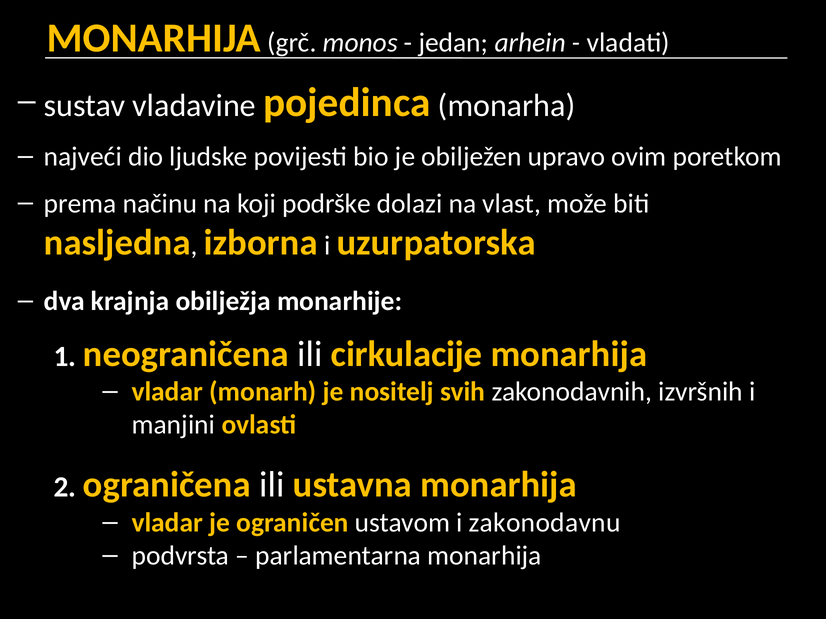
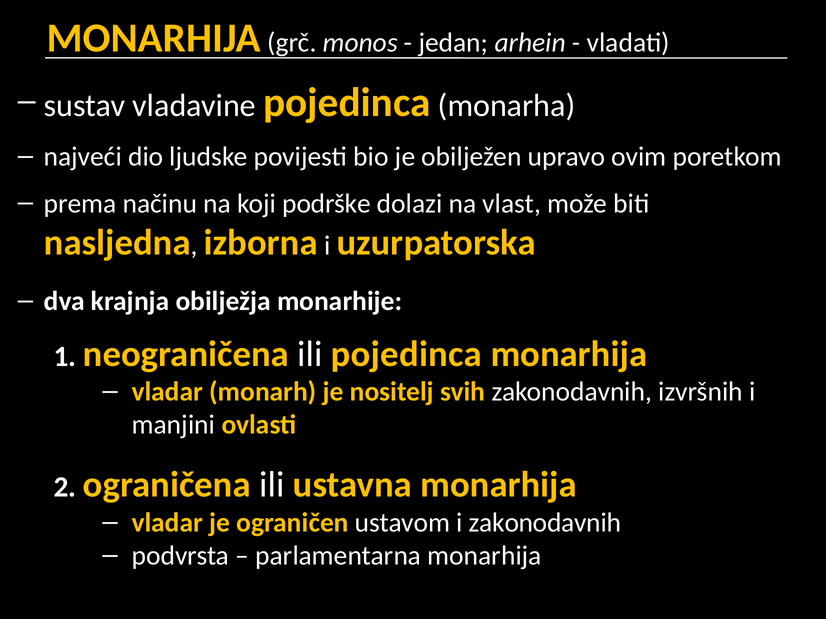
ili cirkulacije: cirkulacije -> pojedinca (406, 354)
i zakonodavnu: zakonodavnu -> zakonodavnih (545, 523)
